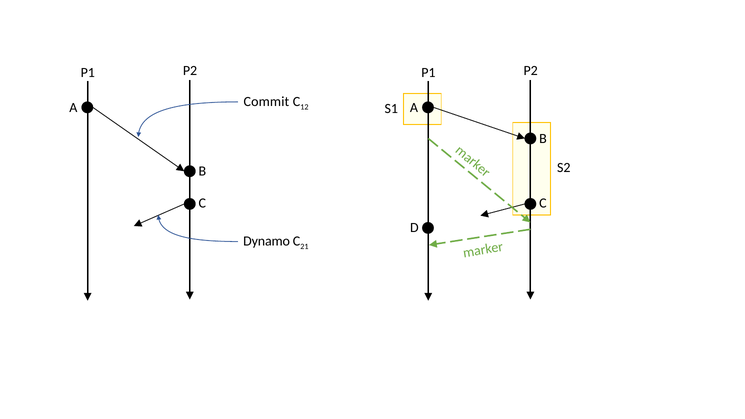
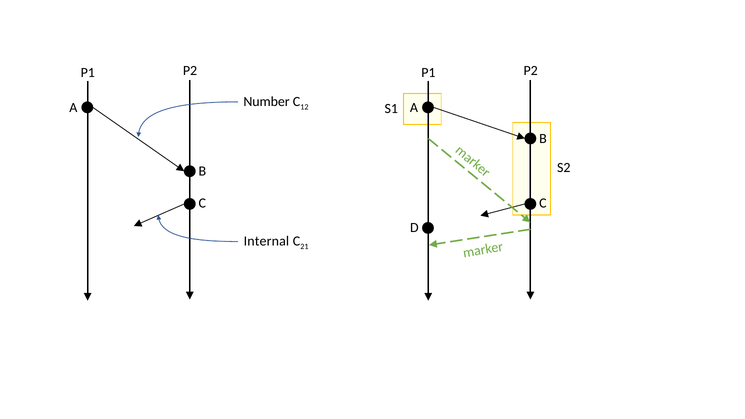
Commit: Commit -> Number (267, 102)
Dynamo: Dynamo -> Internal (266, 241)
